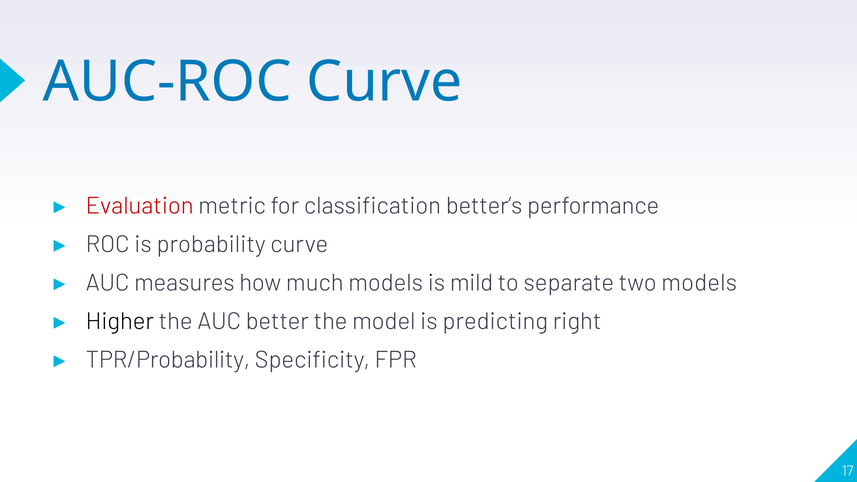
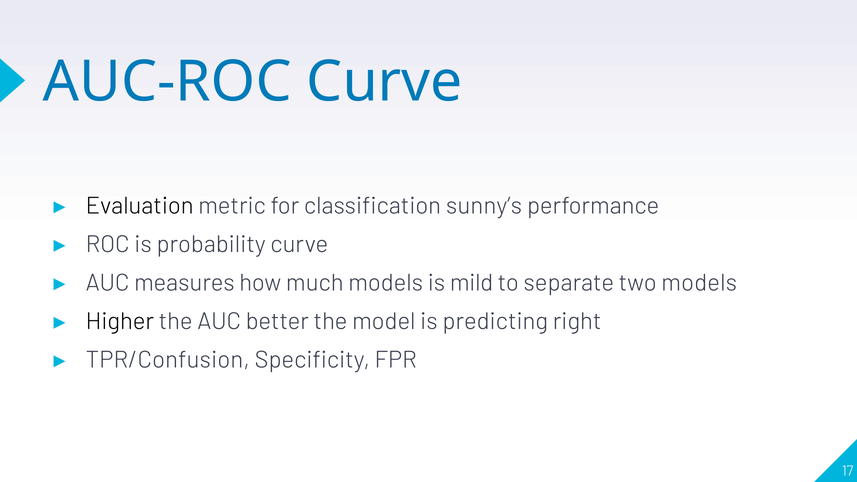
Evaluation colour: red -> black (140, 206)
better’s: better’s -> sunny’s (484, 206)
TPR/Probability: TPR/Probability -> TPR/Confusion (168, 360)
